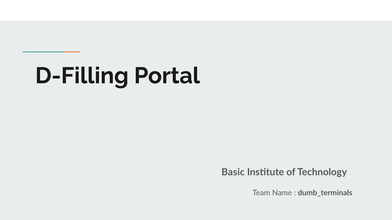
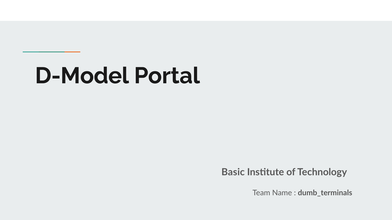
D-Filling: D-Filling -> D-Model (82, 76)
